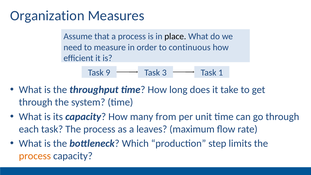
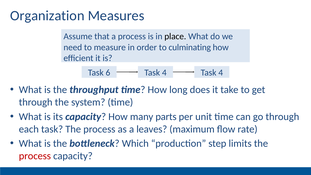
continuous: continuous -> culminating (190, 47)
9: 9 -> 6 (108, 73)
3: 3 -> 4 (164, 73)
1: 1 -> 4 (221, 73)
from: from -> parts (166, 117)
process colour: orange -> red (35, 156)
